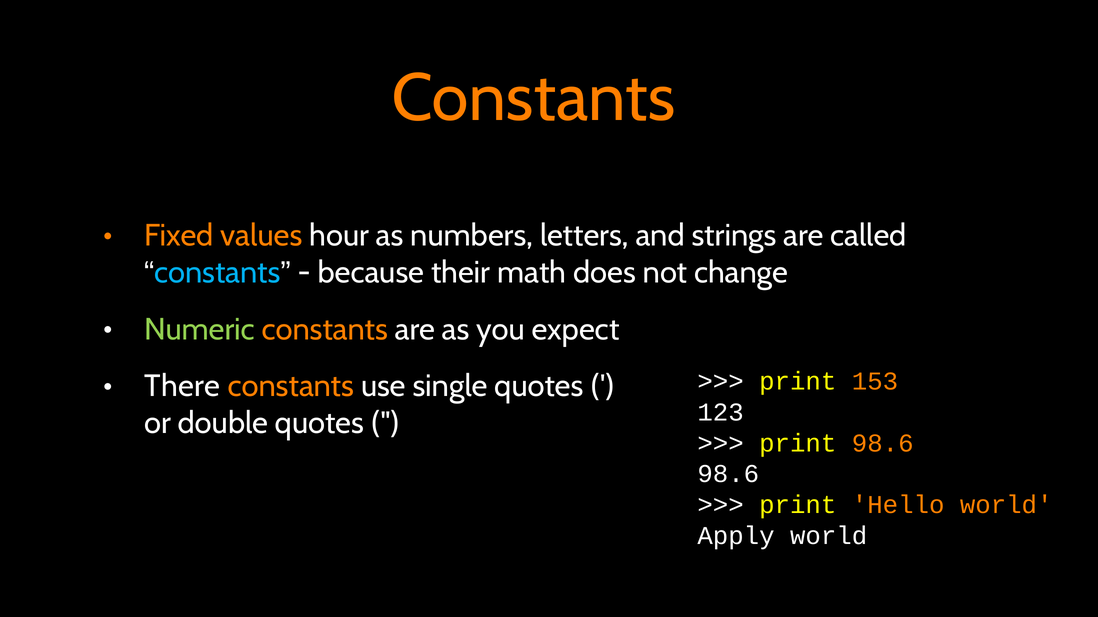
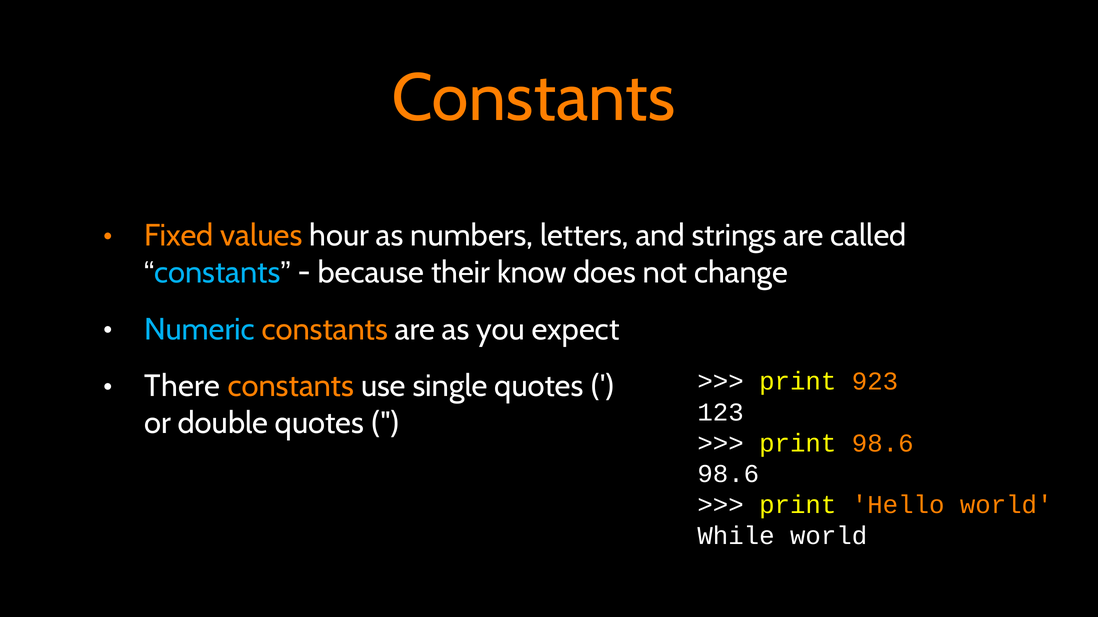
math: math -> know (532, 273)
Numeric colour: light green -> light blue (199, 330)
153: 153 -> 923 (875, 382)
Apply: Apply -> While (736, 536)
